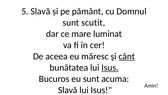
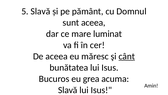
sunt scutit: scutit -> aceea (93, 22)
Isus underline: present -> none (110, 67)
eu sunt: sunt -> grea (91, 78)
